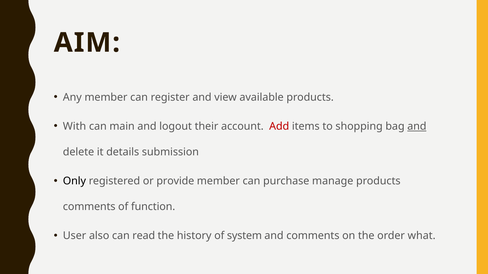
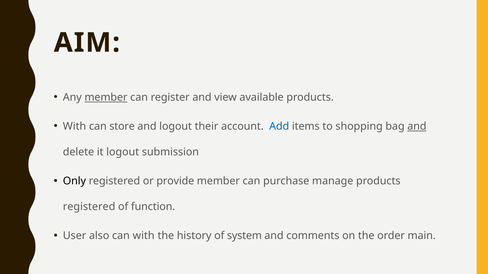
member underline: none -> present (106, 97)
main: main -> store (122, 127)
Add colour: red -> blue (279, 127)
it details: details -> logout (123, 152)
comments: comments -> registered (89, 207)
can read: read -> with (144, 236)
what: what -> main (422, 236)
